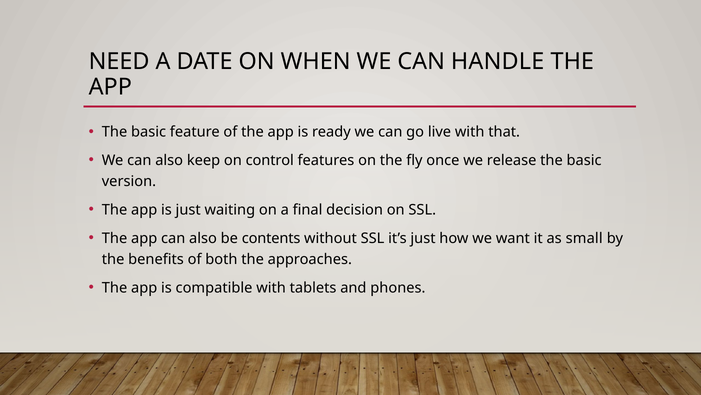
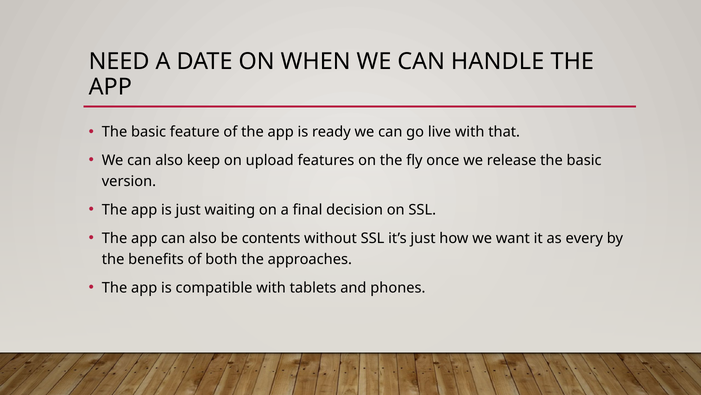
control: control -> upload (270, 160)
small: small -> every (584, 238)
